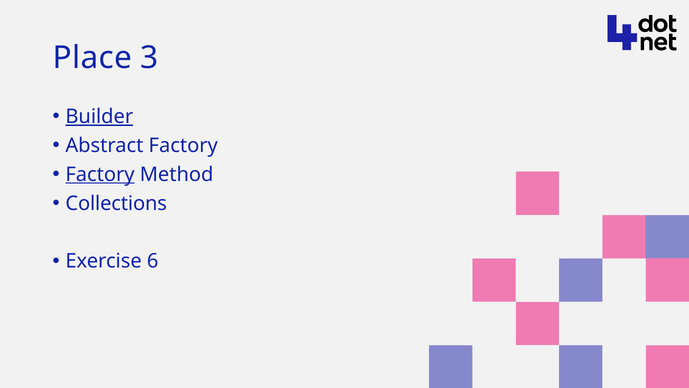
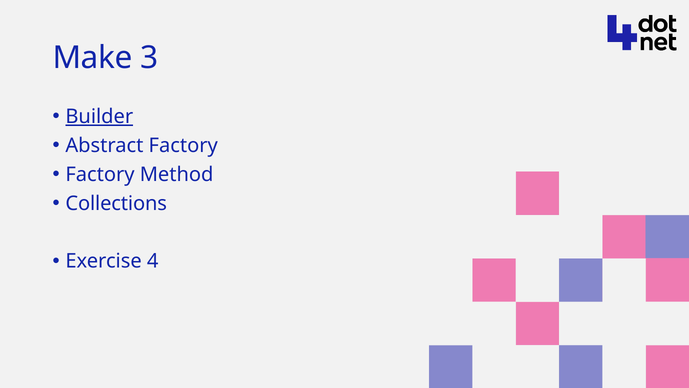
Place: Place -> Make (93, 58)
Factory underline: present -> none (100, 174)
6: 6 -> 4 (153, 261)
